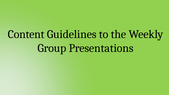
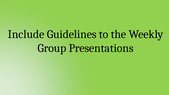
Content: Content -> Include (26, 34)
